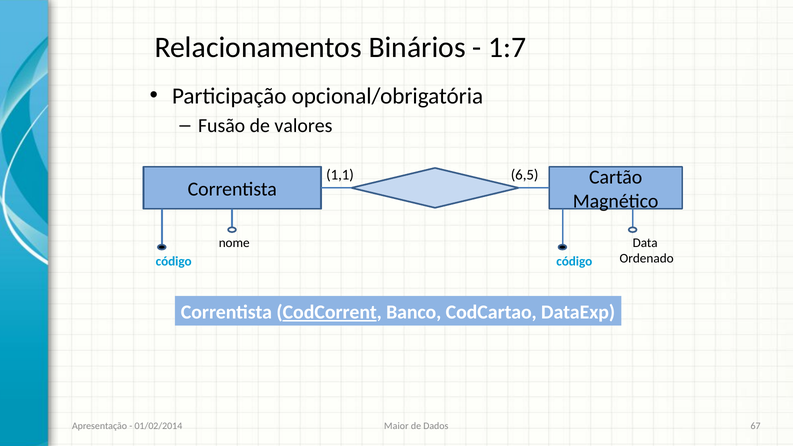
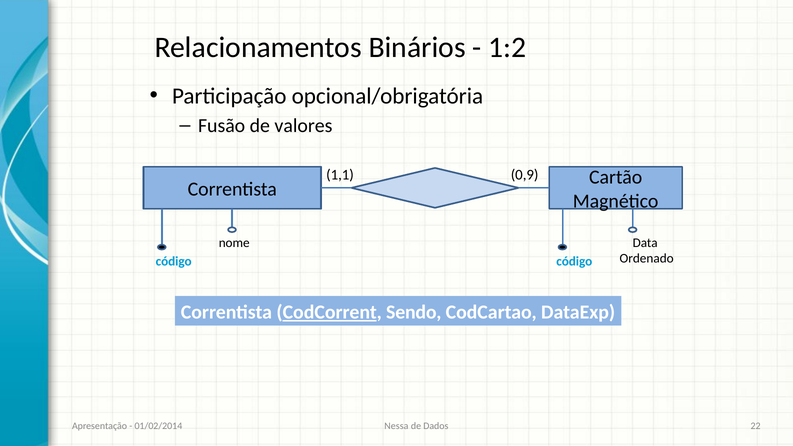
1:7: 1:7 -> 1:2 (507, 47)
6,5: 6,5 -> 0,9 (525, 175)
Banco: Banco -> Sendo (414, 312)
Maior: Maior -> Nessa (396, 426)
67: 67 -> 22 (756, 426)
